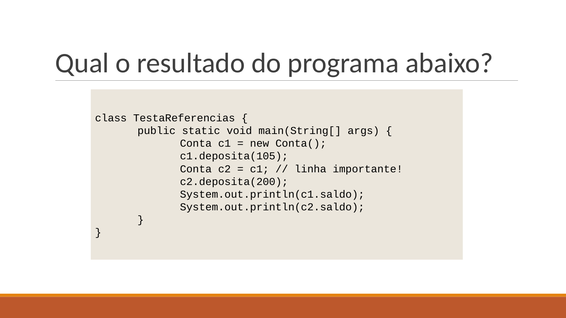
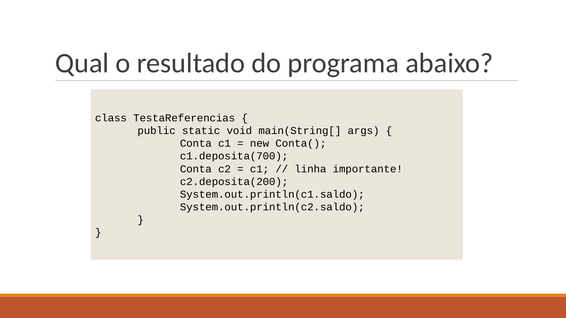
c1.deposita(105: c1.deposita(105 -> c1.deposita(700 (234, 156)
